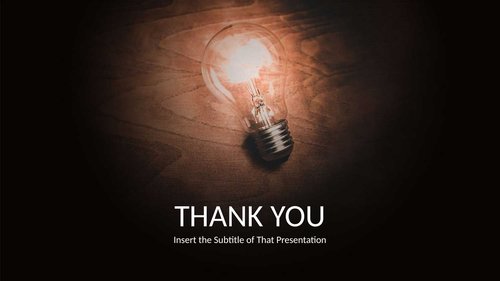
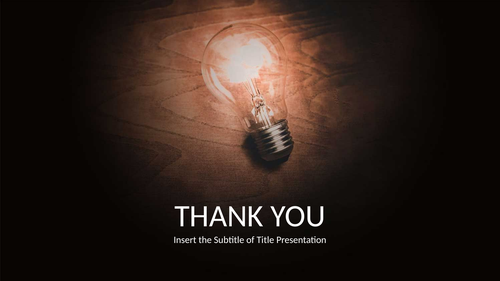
That: That -> Title (265, 240)
